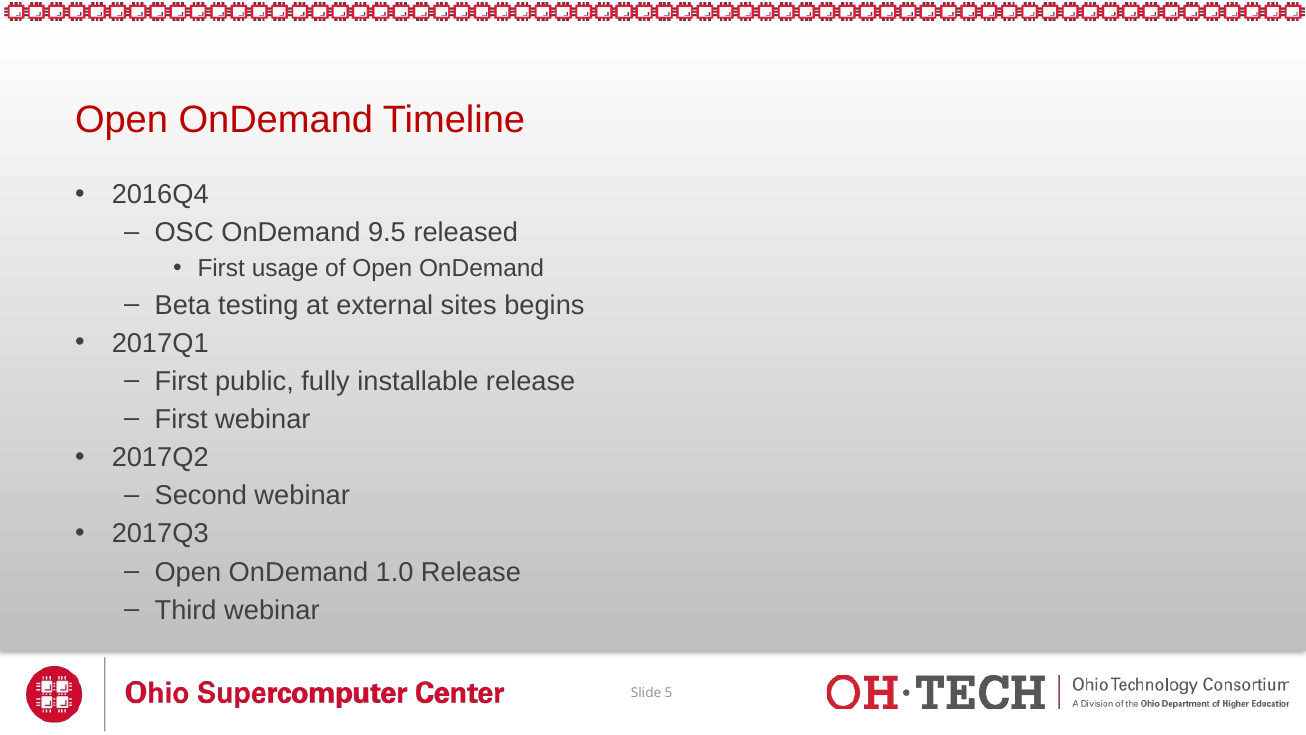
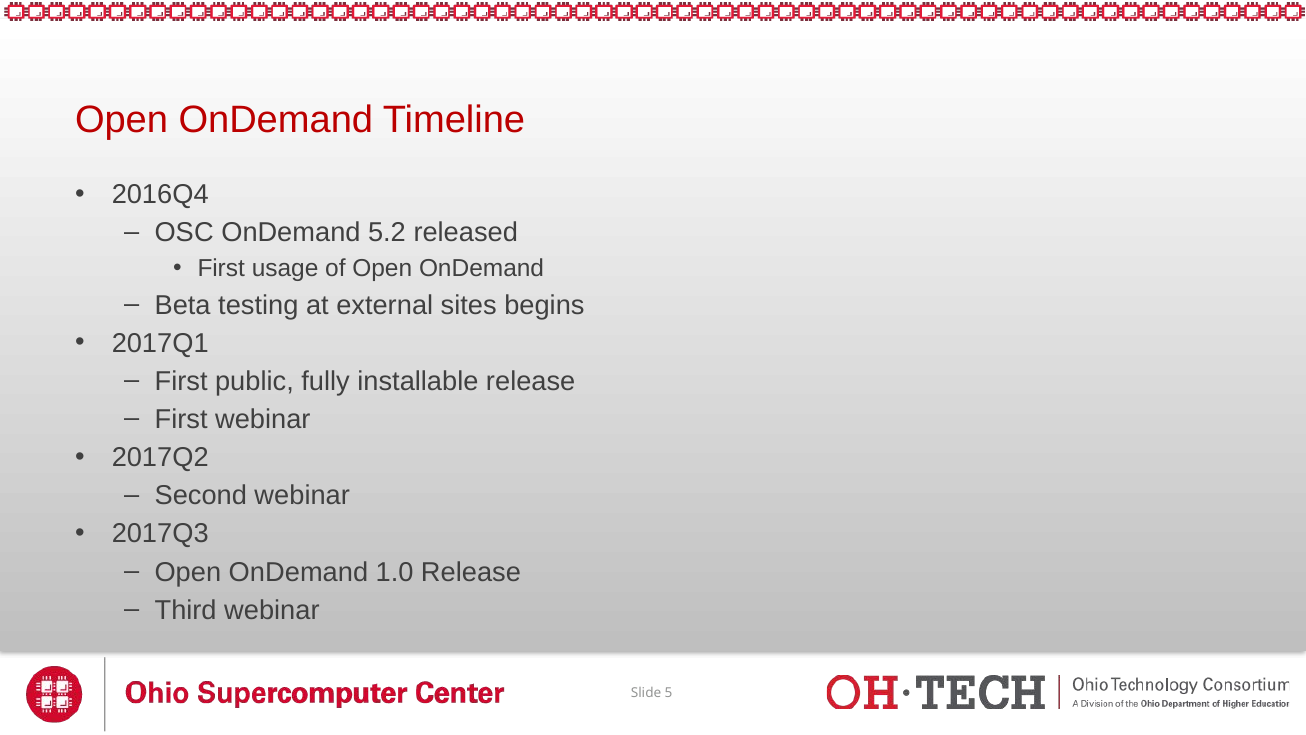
9.5: 9.5 -> 5.2 (387, 233)
